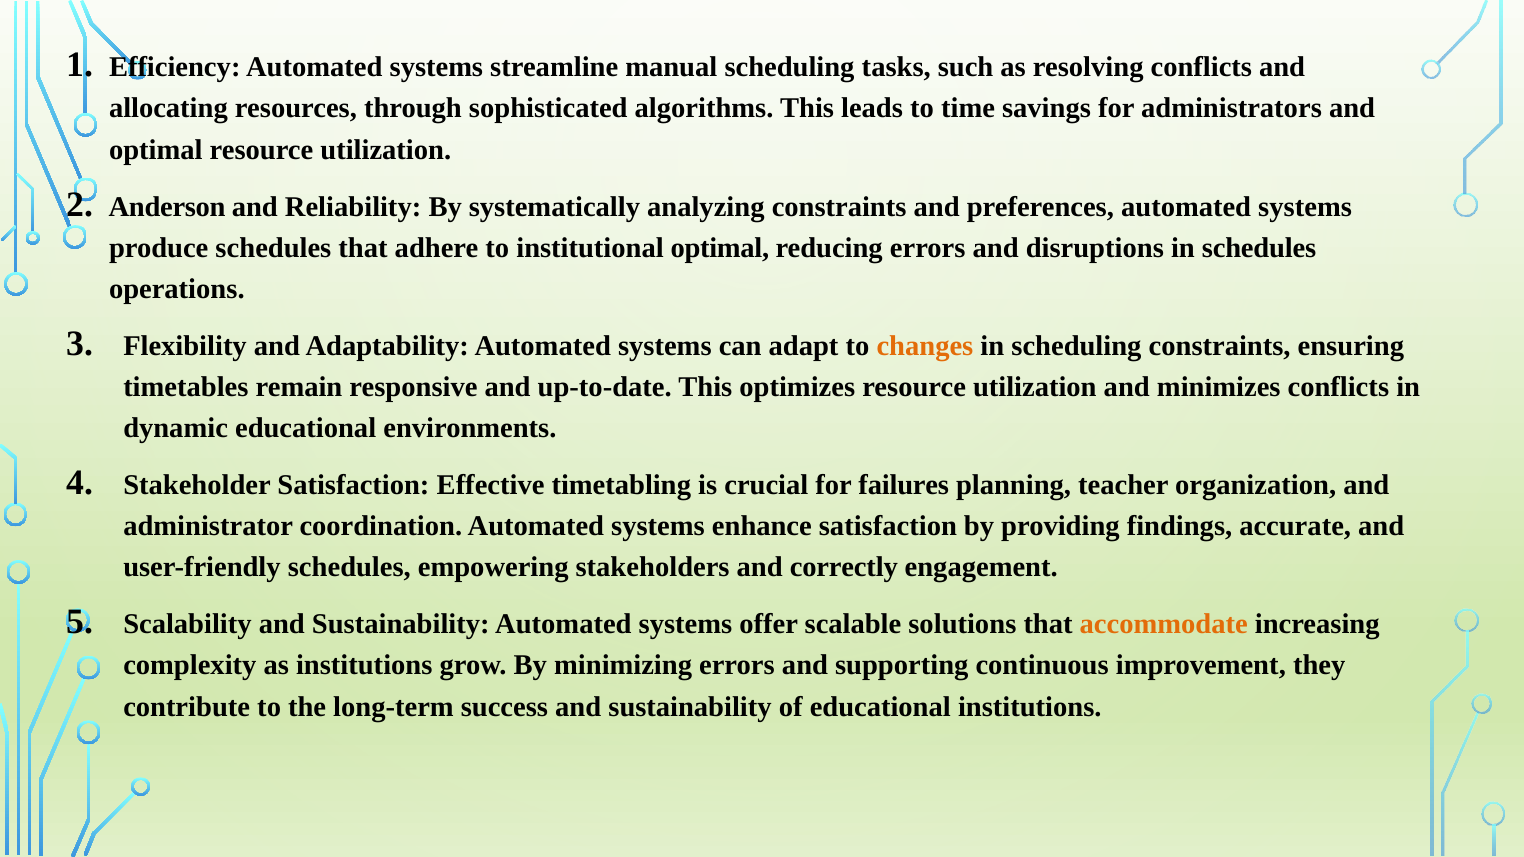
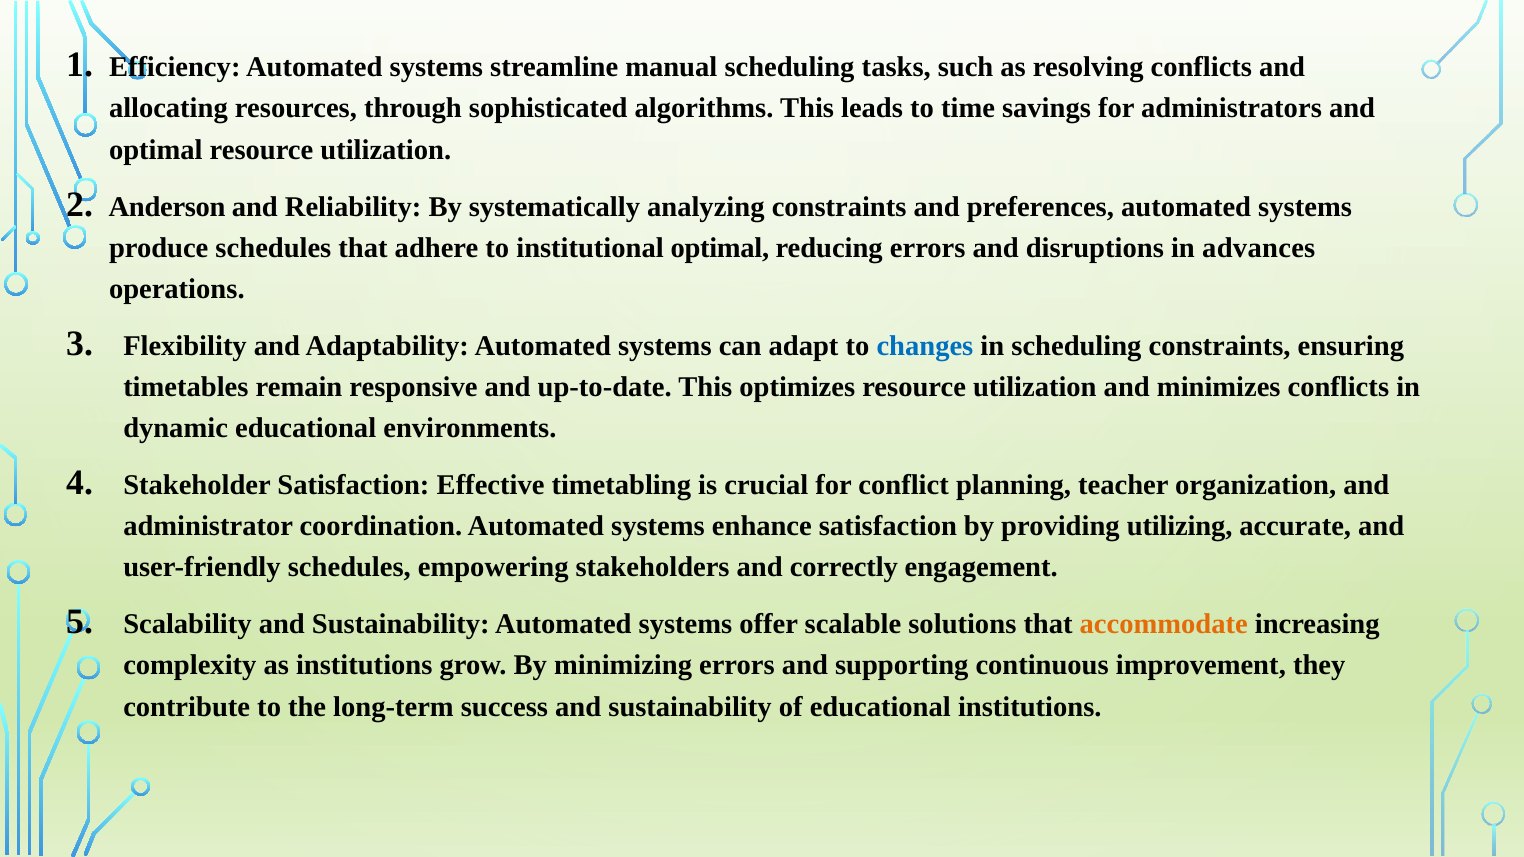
in schedules: schedules -> advances (1259, 248)
changes colour: orange -> blue (925, 346)
failures: failures -> conflict (904, 485)
findings: findings -> utilizing (1180, 526)
